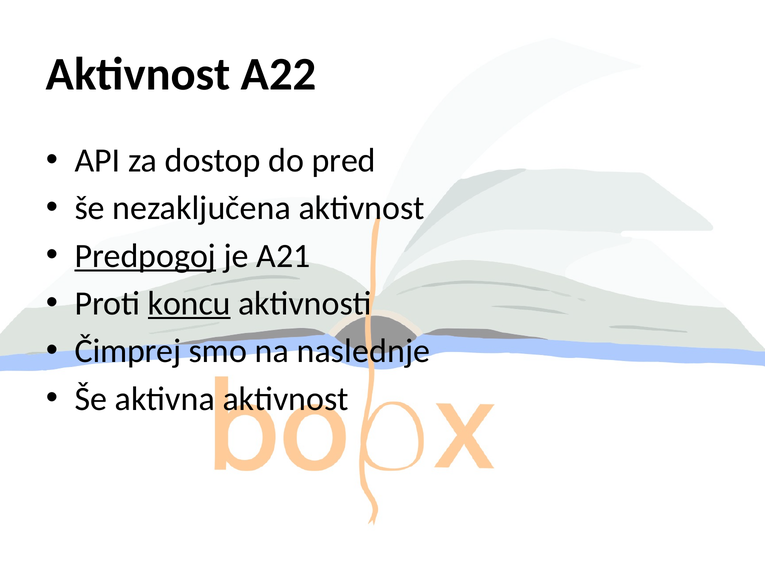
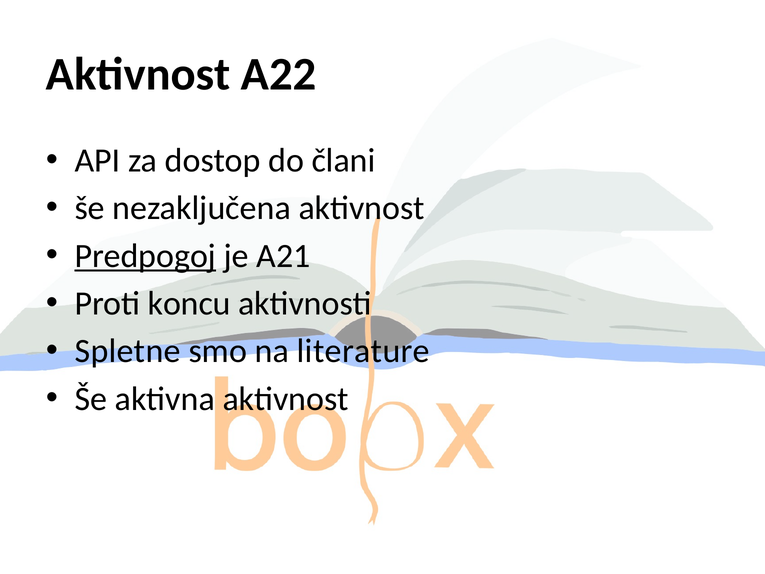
pred: pred -> člani (344, 161)
koncu underline: present -> none (189, 303)
Čimprej: Čimprej -> Spletne (128, 351)
naslednje: naslednje -> literature (363, 351)
